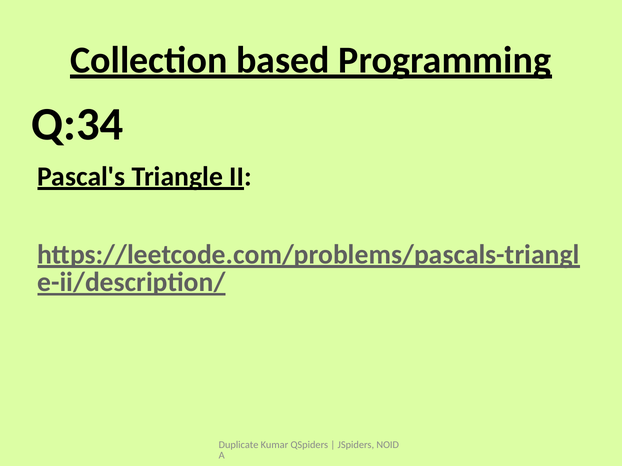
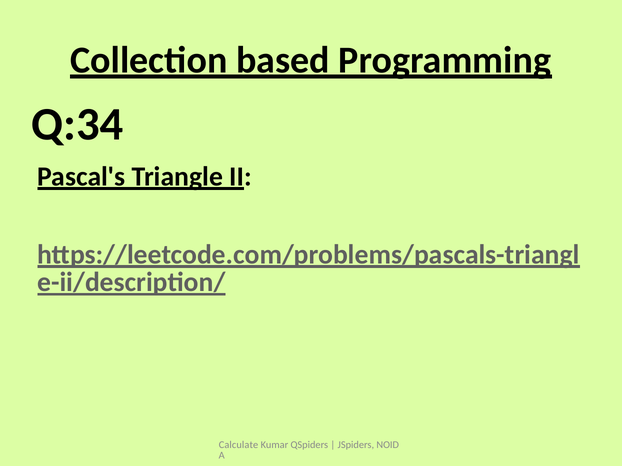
Duplicate: Duplicate -> Calculate (239, 445)
